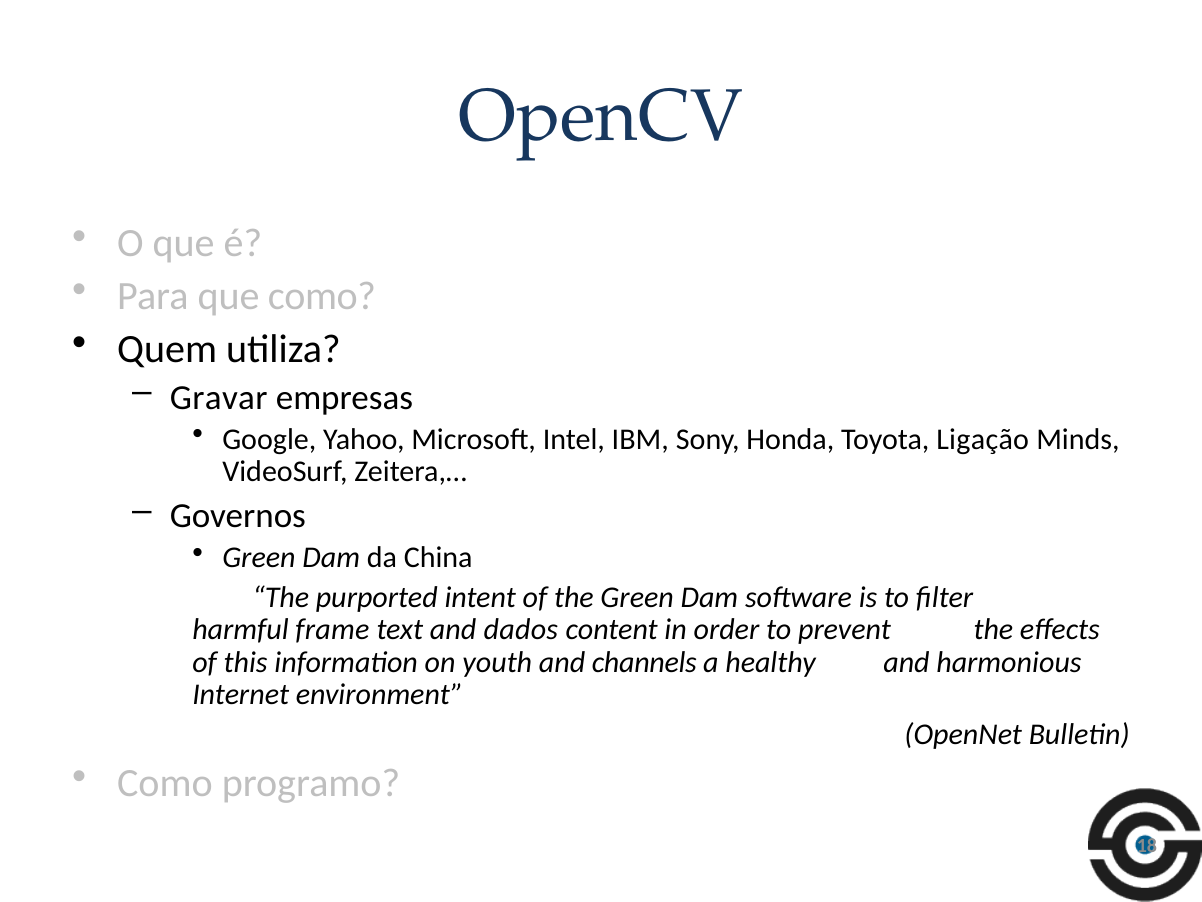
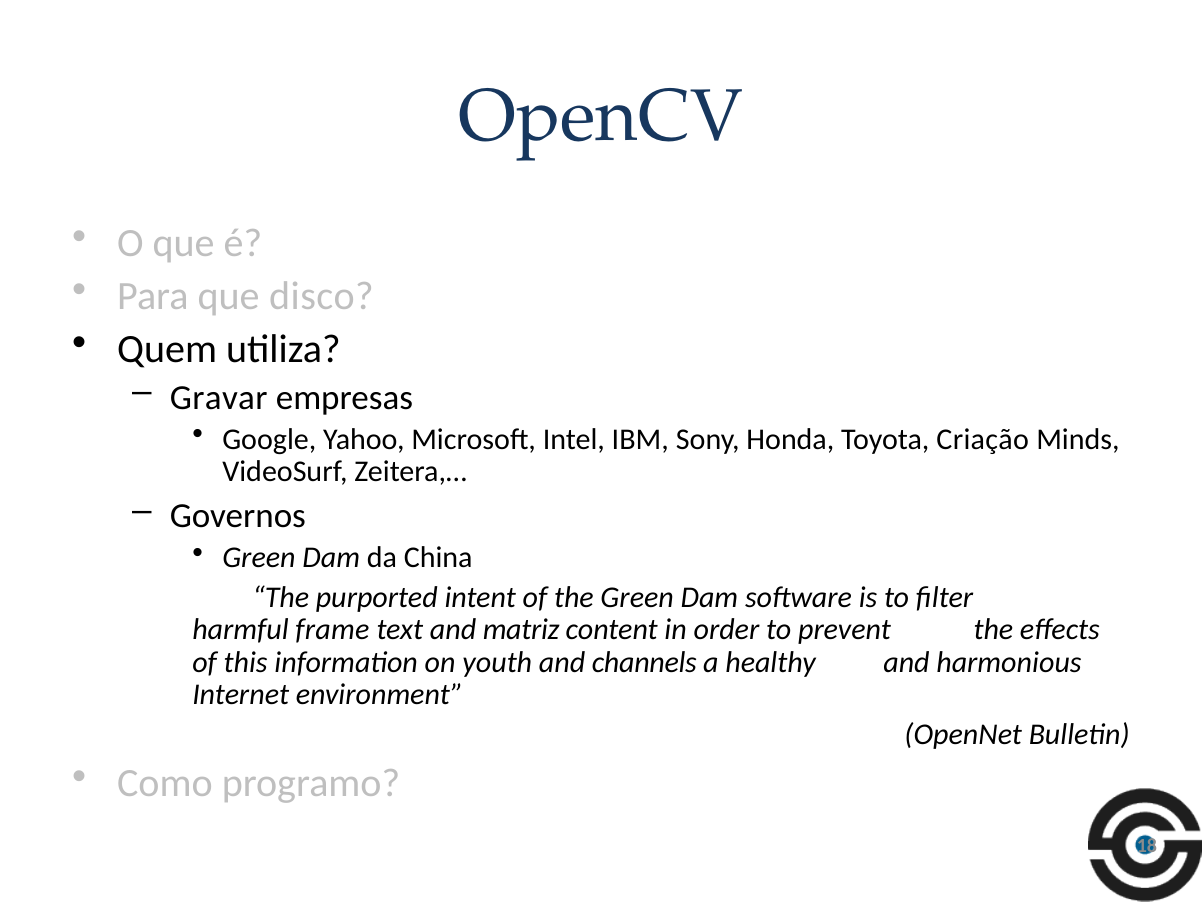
que como: como -> disco (321, 296)
Ligação: Ligação -> Criação (983, 439)
dados: dados -> matriz (521, 629)
